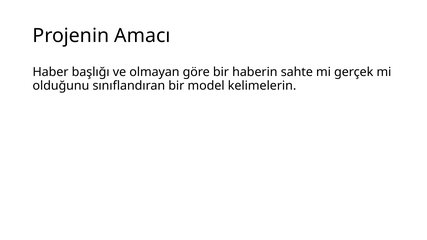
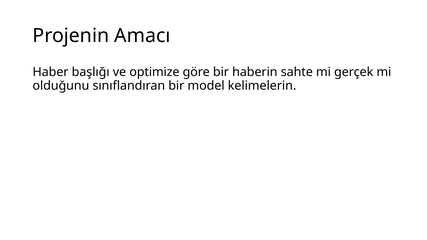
olmayan: olmayan -> optimize (154, 72)
